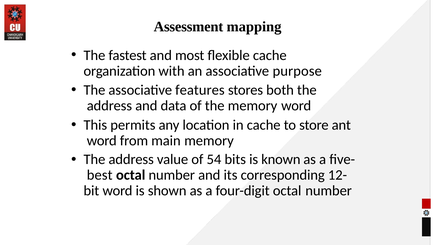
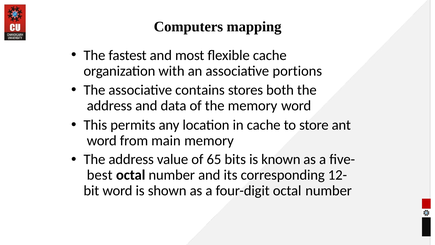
Assessment: Assessment -> Computers (188, 27)
purpose: purpose -> portions (297, 71)
features: features -> contains (200, 90)
54: 54 -> 65 (214, 159)
